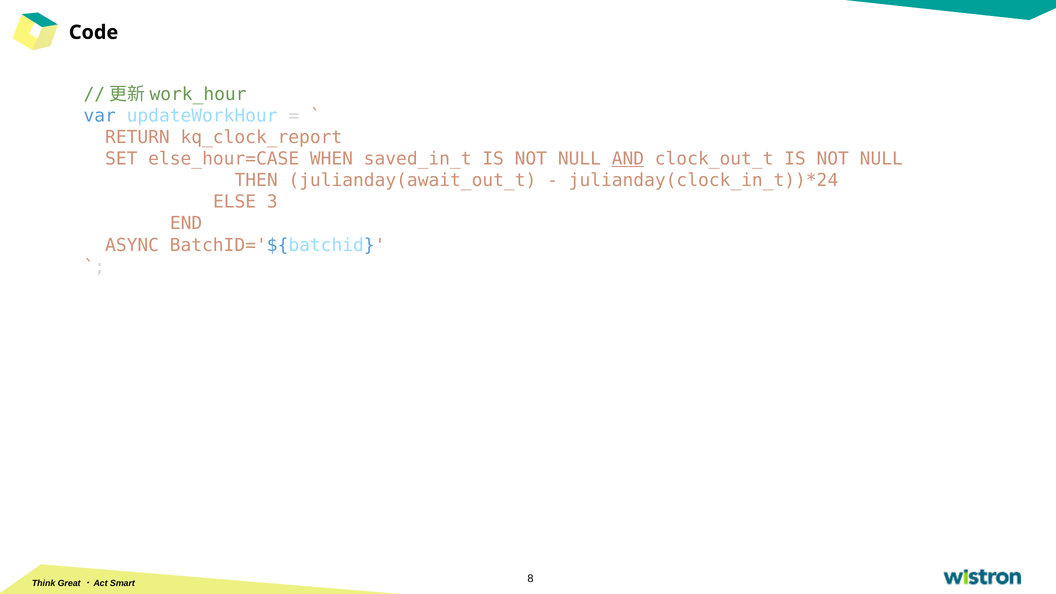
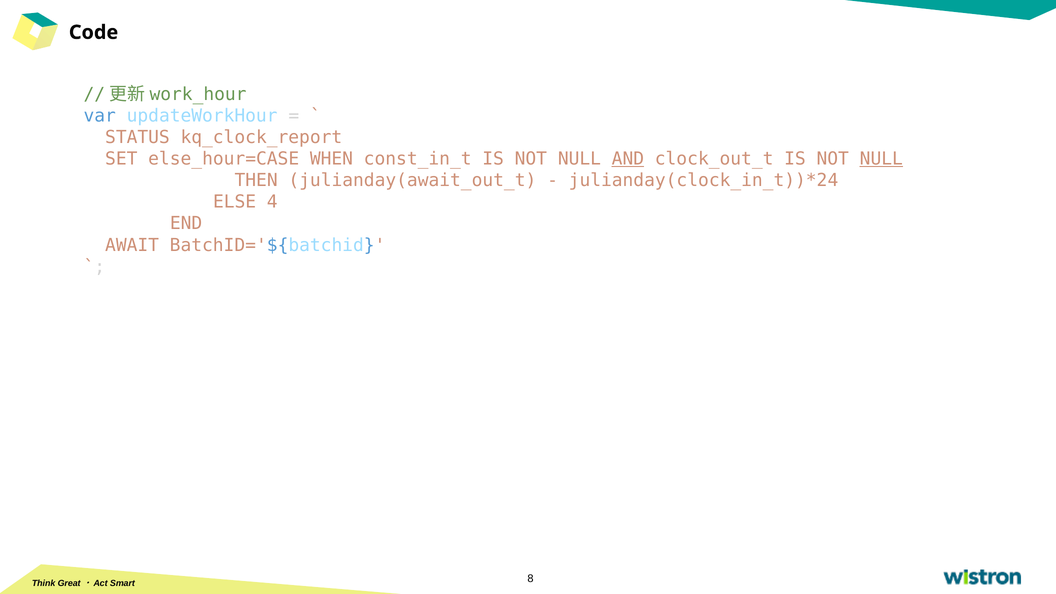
RETURN: RETURN -> STATUS (137, 137)
saved_in_t: saved_in_t -> const_in_t (418, 159)
NULL underline: none -> present (881, 159)
3: 3 -> 4 (272, 202)
ASYNC: ASYNC -> AWAIT (132, 245)
